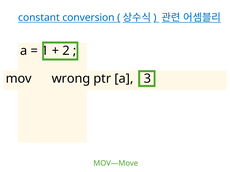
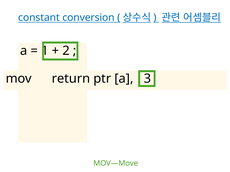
wrong: wrong -> return (71, 79)
